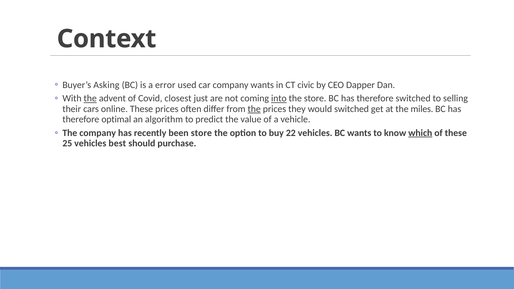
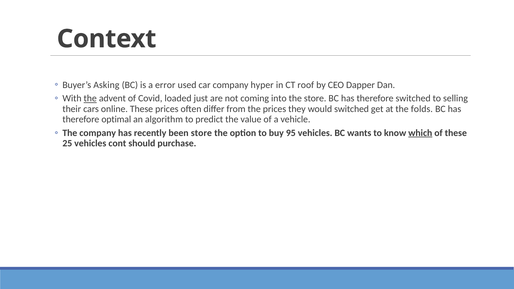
company wants: wants -> hyper (262, 85)
civic: civic -> roof (306, 85)
closest: closest -> loaded (178, 99)
into underline: present -> none (279, 99)
the underline: present -> none (254, 109)
miles: miles -> folds (422, 109)
22: 22 -> 95 (291, 133)
best: best -> cont (117, 143)
